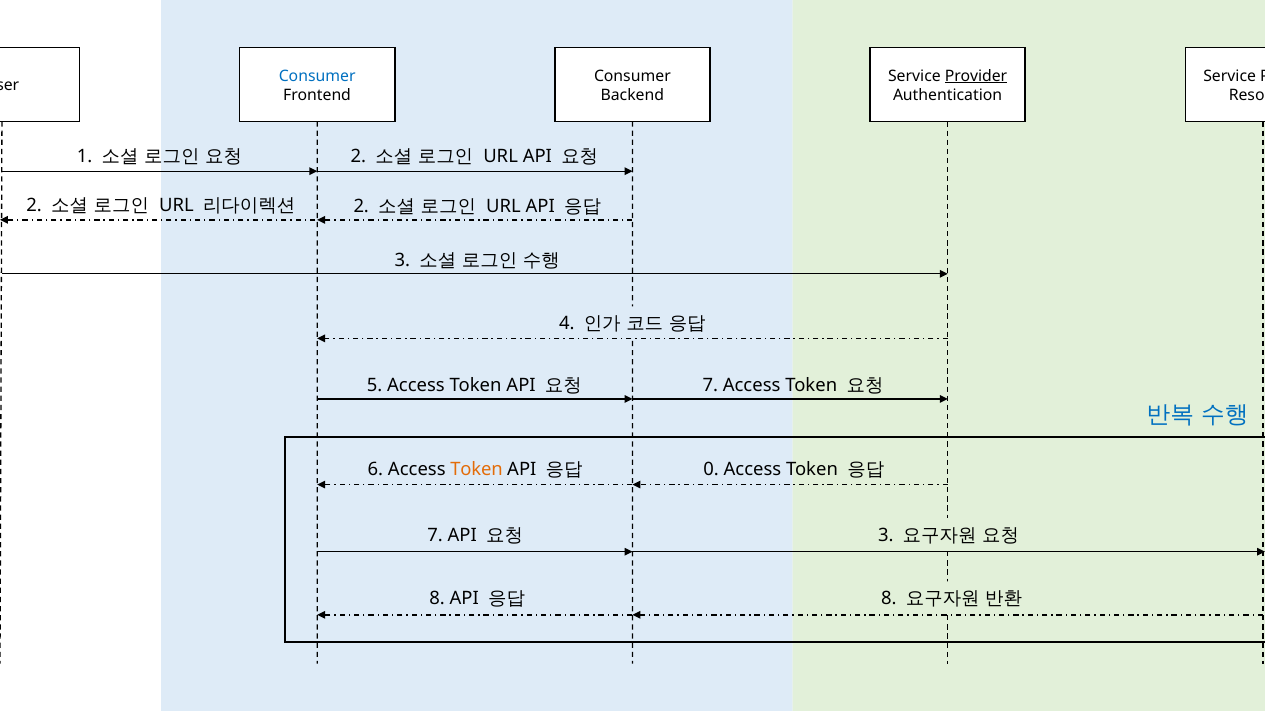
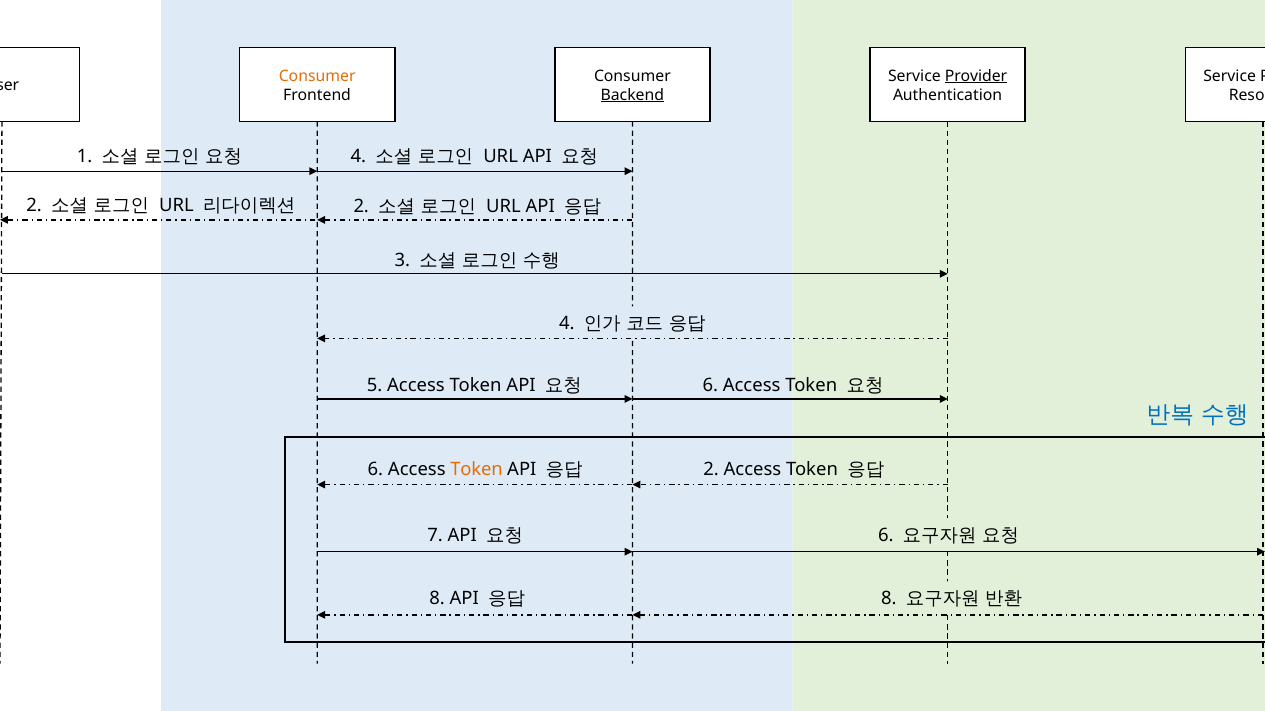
Consumer colour: blue -> orange (317, 76)
Backend underline: none -> present (632, 95)
2: 2 -> 4 (358, 156)
7: 7 -> 6 (710, 386)
0: 0 -> 2 (711, 470)
3: 3 -> 6 (886, 536)
